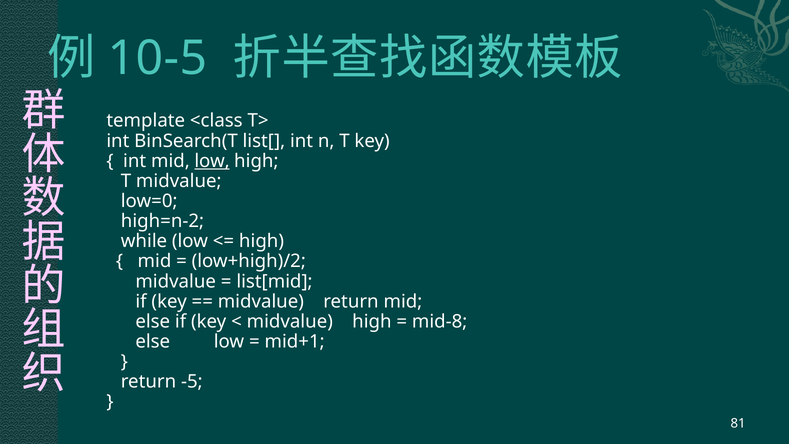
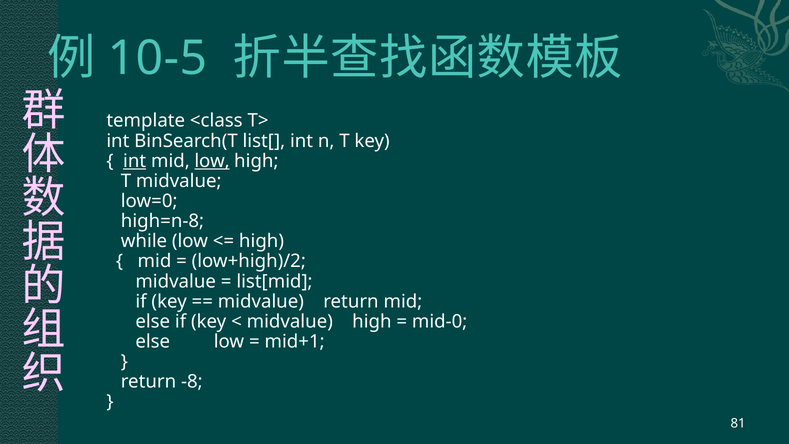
int underline: none -> present (135, 161)
high=n-2: high=n-2 -> high=n-8 (162, 221)
mid-8: mid-8 -> mid-0 (440, 321)
-5: -5 -> -8 (192, 382)
